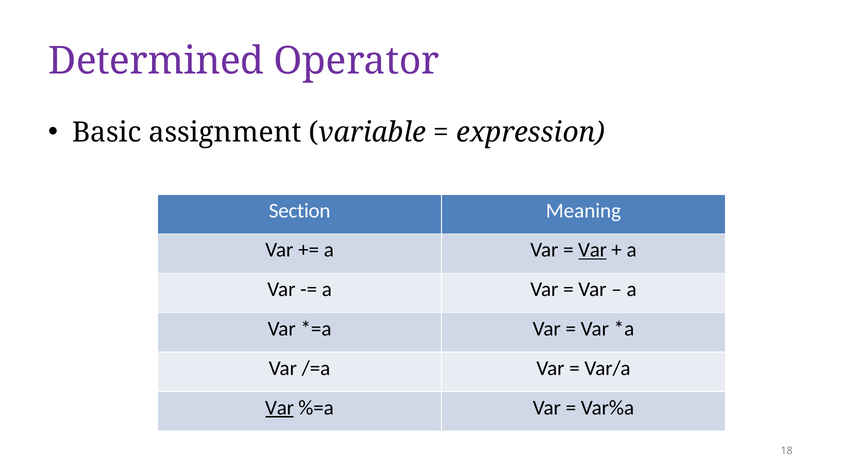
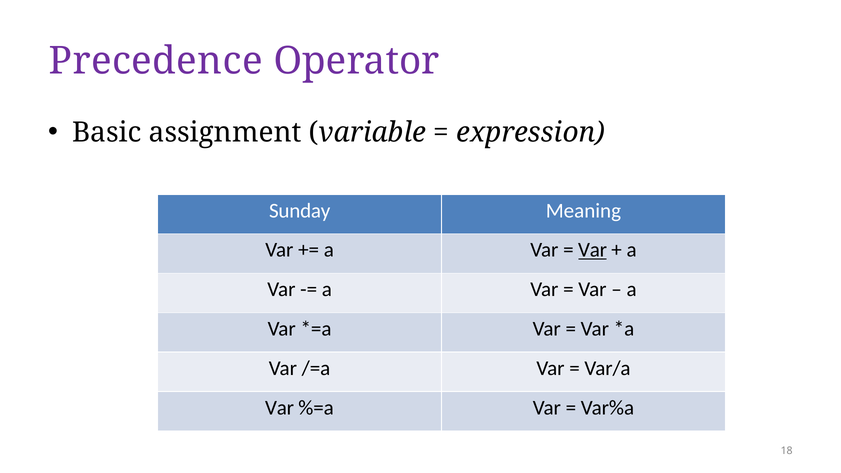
Determined: Determined -> Precedence (156, 61)
Section: Section -> Sunday (300, 211)
Var underline: present -> none (280, 408)
